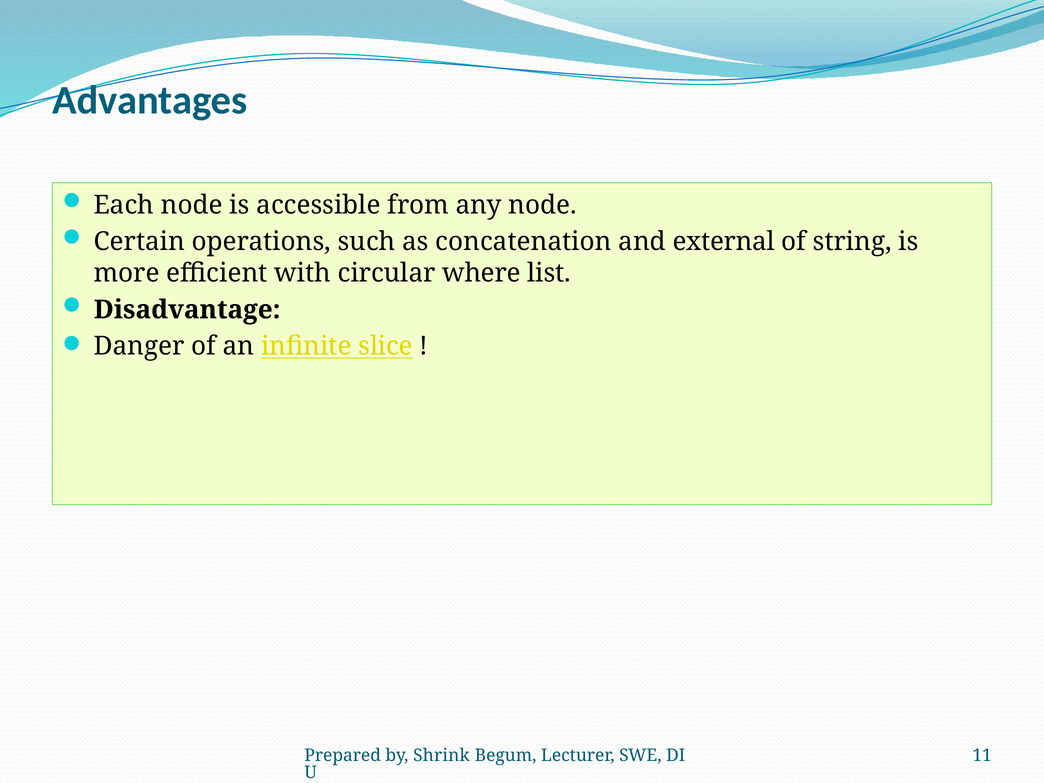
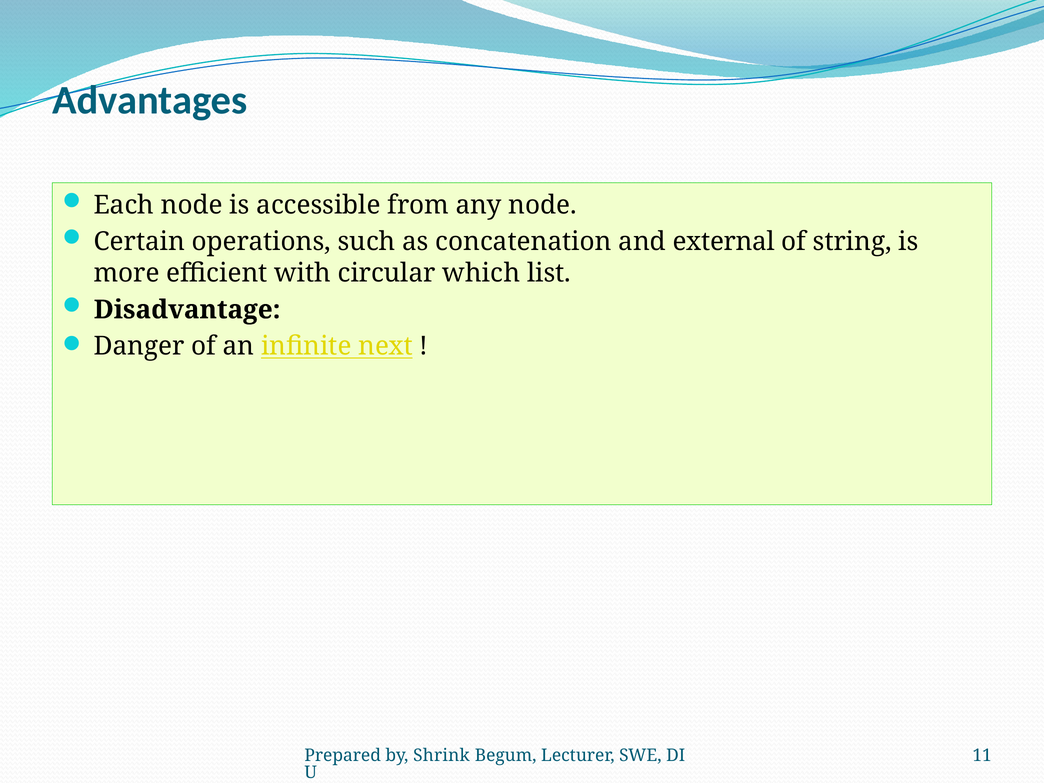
where: where -> which (481, 273)
slice: slice -> next (386, 346)
